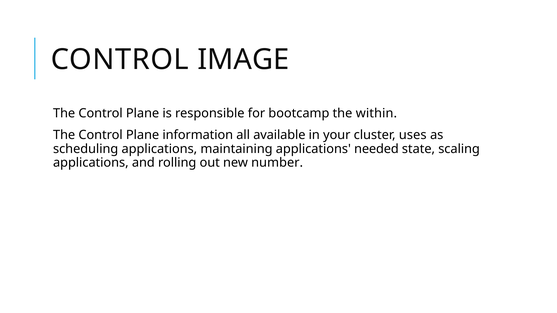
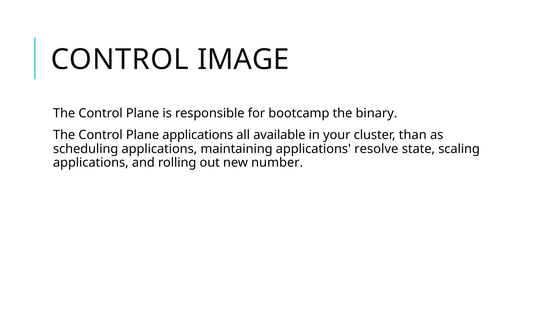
within: within -> binary (376, 113)
Plane information: information -> applications (198, 135)
uses: uses -> than (413, 135)
needed: needed -> resolve (376, 149)
